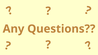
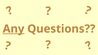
Any underline: none -> present (14, 29)
